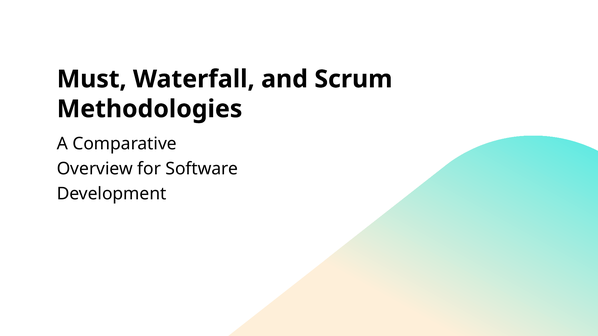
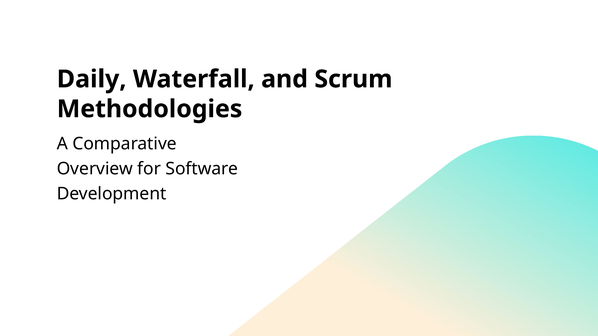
Must: Must -> Daily (92, 79)
